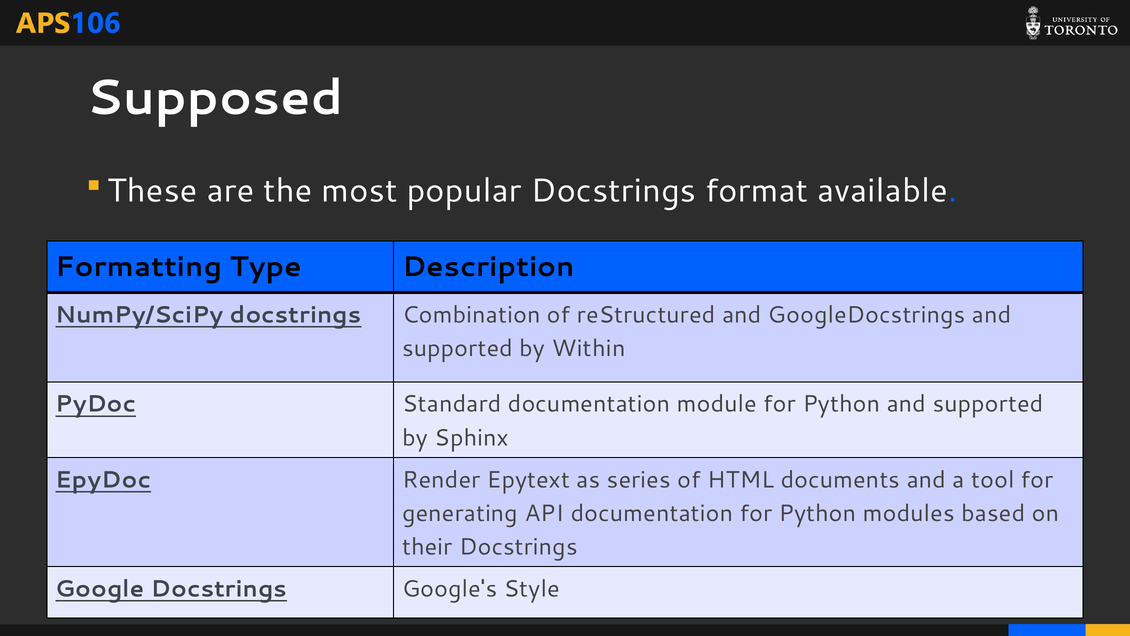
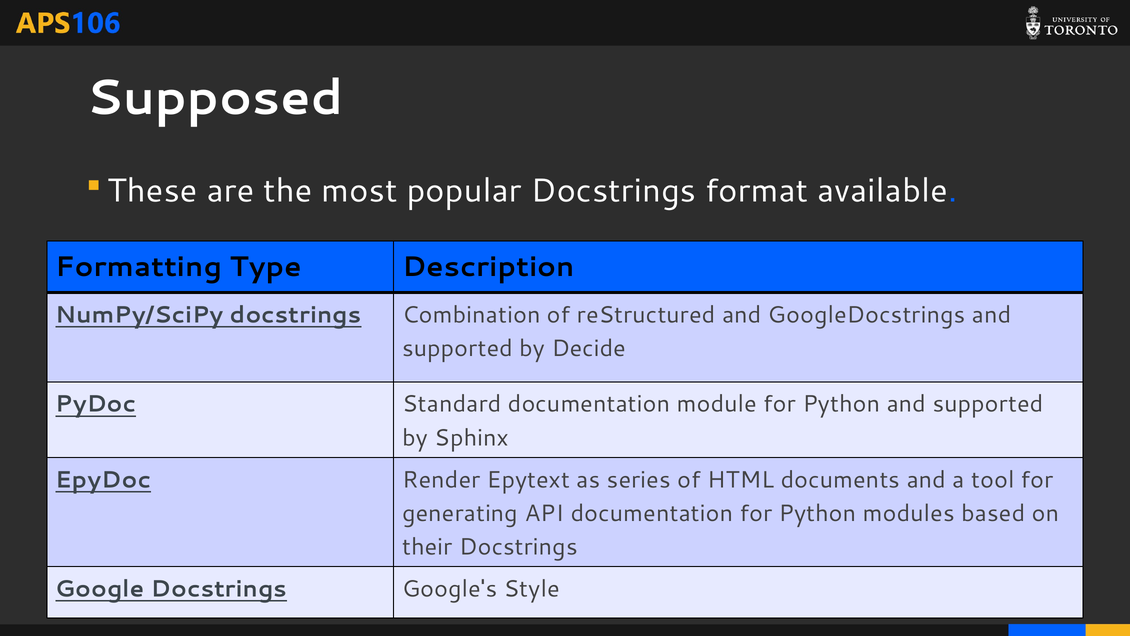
Within: Within -> Decide (589, 348)
